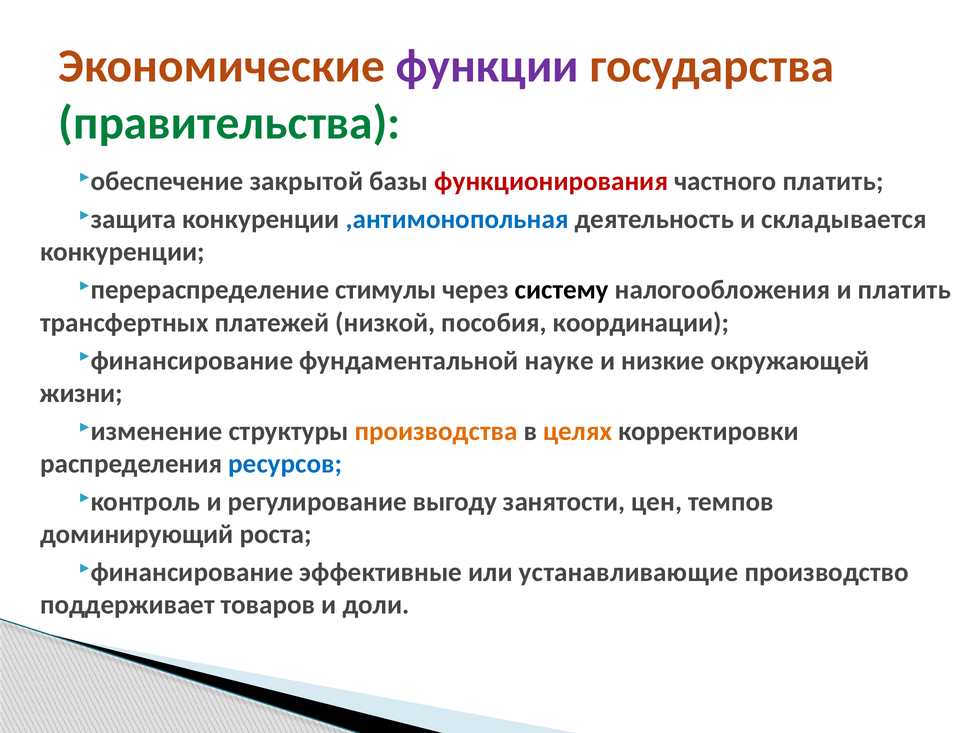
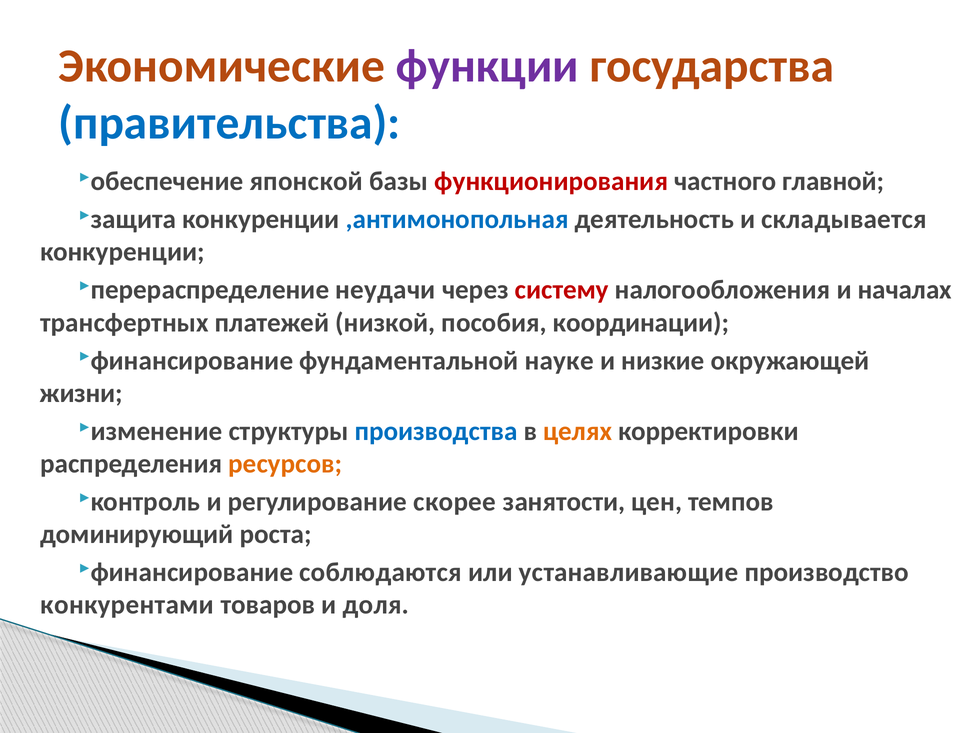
правительства colour: green -> blue (230, 123)
закрытой: закрытой -> японской (306, 181)
частного платить: платить -> главной (833, 181)
стимулы: стимулы -> неудачи (386, 290)
систему colour: black -> red (562, 290)
и платить: платить -> началах (905, 290)
производства colour: orange -> blue (436, 431)
ресурсов colour: blue -> orange (285, 464)
выгоду: выгоду -> скорее (455, 502)
эффективные: эффективные -> соблюдаются (381, 572)
поддерживает: поддерживает -> конкурентами (127, 605)
доли: доли -> доля (376, 605)
